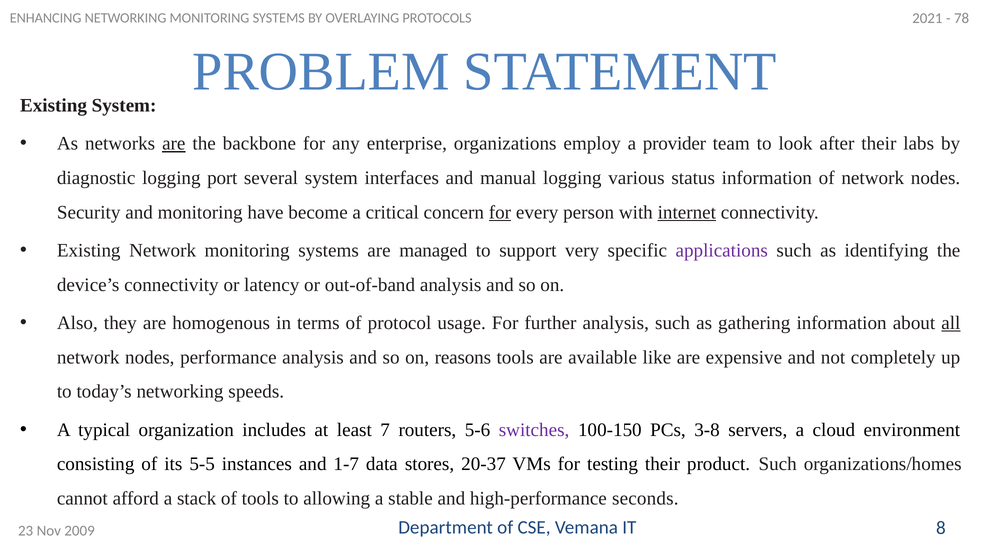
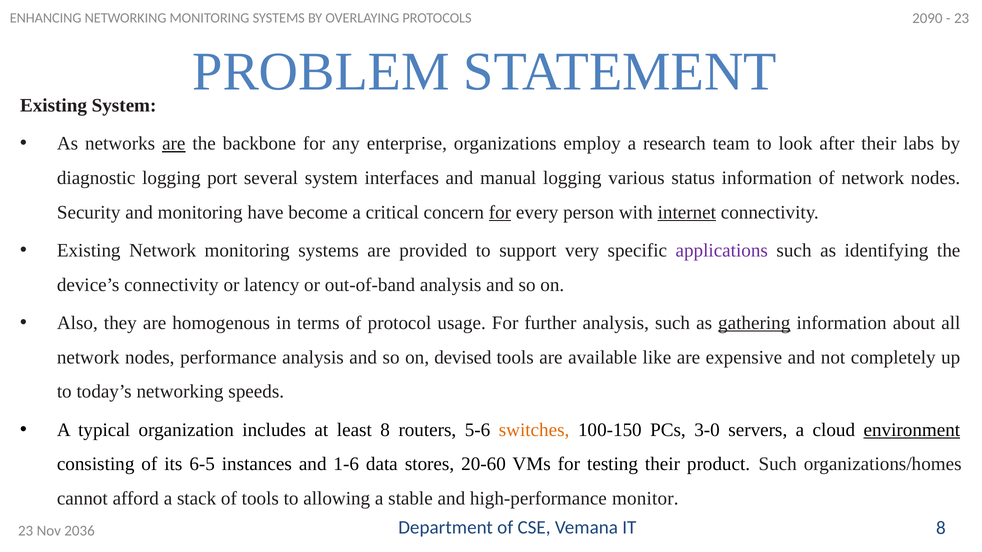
2021: 2021 -> 2090 (927, 18)
78: 78 -> 23 (962, 18)
provider: provider -> research (674, 144)
managed: managed -> provided (433, 251)
gathering underline: none -> present (754, 323)
all underline: present -> none (951, 323)
reasons: reasons -> devised (463, 358)
least 7: 7 -> 8 (385, 430)
switches colour: purple -> orange (534, 430)
3-8: 3-8 -> 3-0 (707, 430)
environment underline: none -> present (912, 430)
5-5: 5-5 -> 6-5 (202, 464)
1-7: 1-7 -> 1-6 (346, 464)
20-37: 20-37 -> 20-60 (484, 464)
seconds: seconds -> monitor (645, 499)
2009: 2009 -> 2036 (80, 531)
